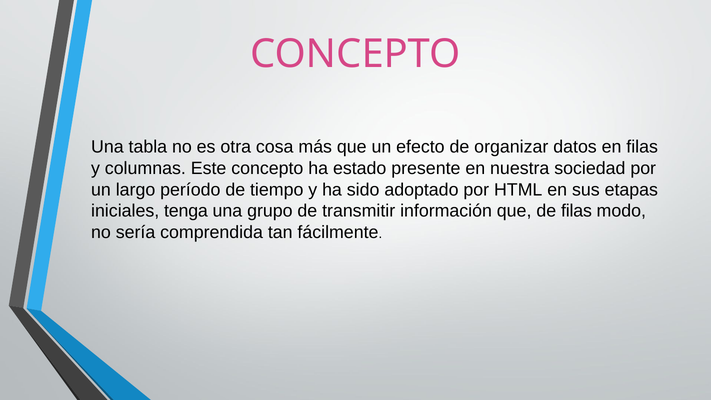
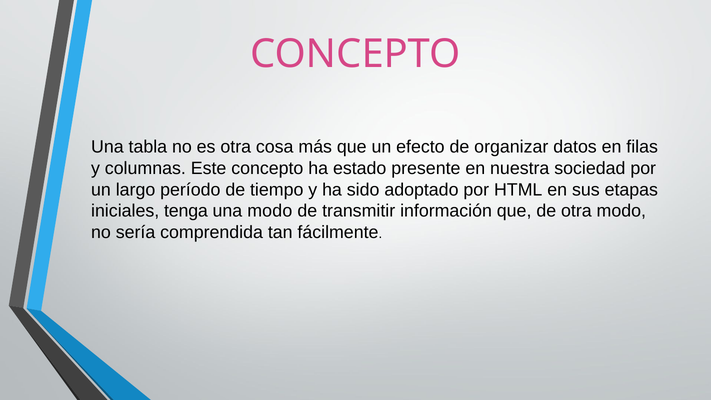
una grupo: grupo -> modo (270, 211)
de filas: filas -> otra (576, 211)
